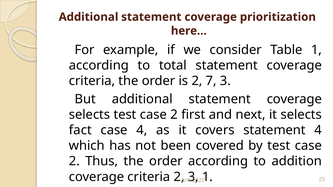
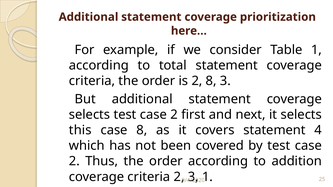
2 7: 7 -> 8 (211, 81)
fact: fact -> this (80, 130)
case 4: 4 -> 8 (142, 130)
